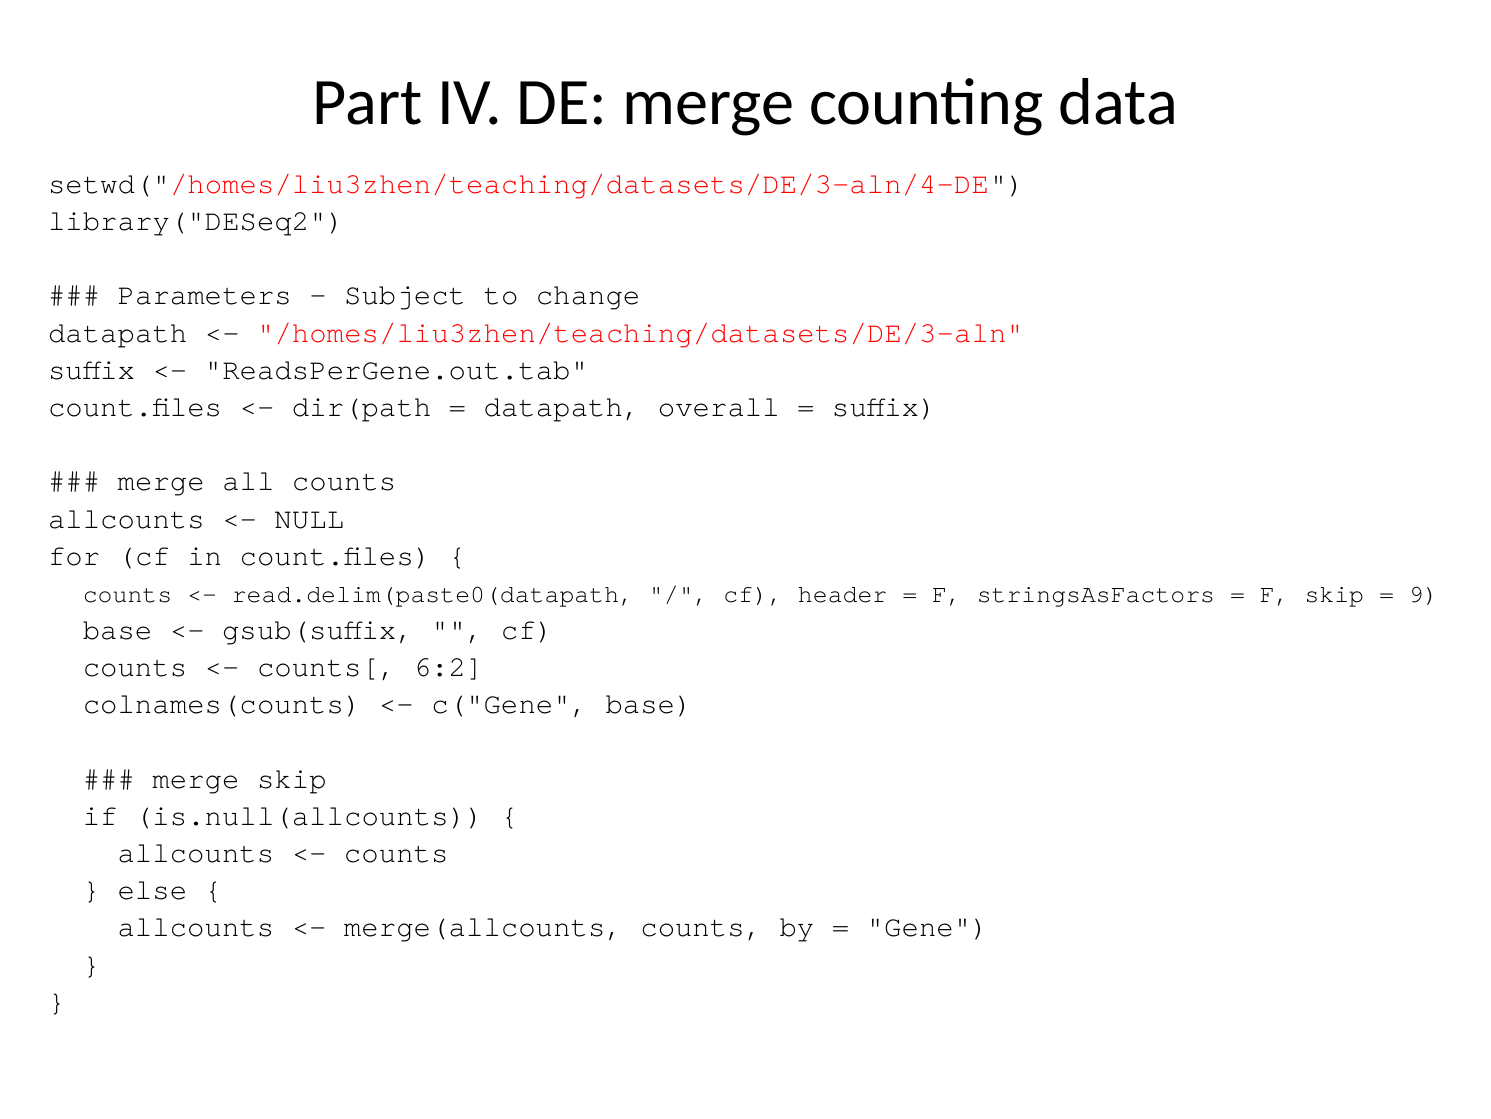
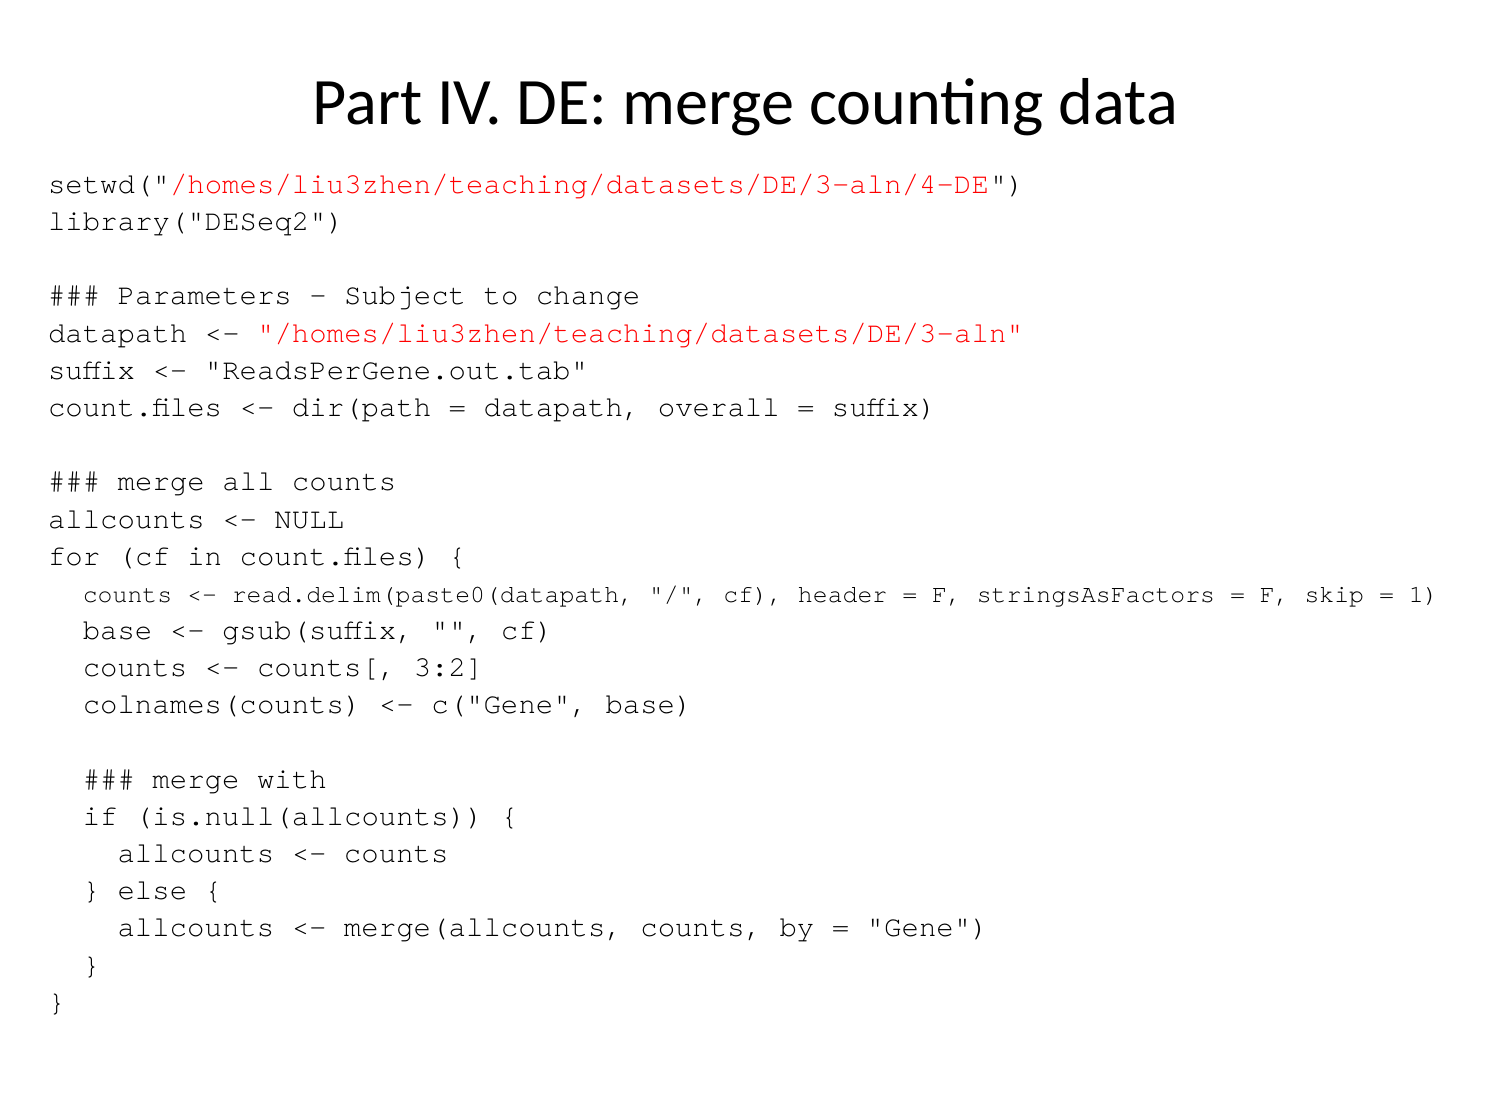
9: 9 -> 1 (1424, 594)
6:2: 6:2 -> 3:2 (449, 667)
merge skip: skip -> with (292, 778)
